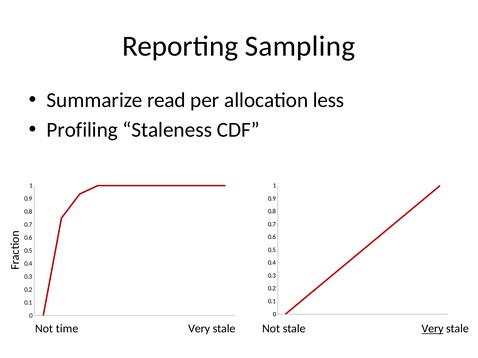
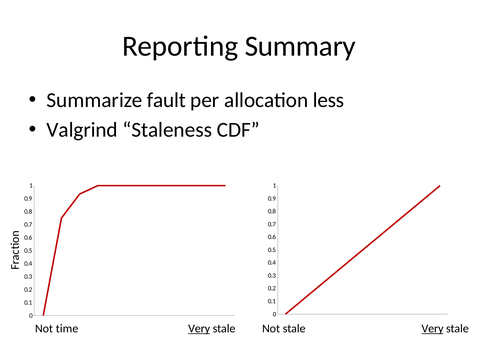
Sampling: Sampling -> Summary (300, 46)
read: read -> fault (166, 100)
Profiling: Profiling -> Valgrind (82, 130)
Very underline: none -> present (199, 329)
